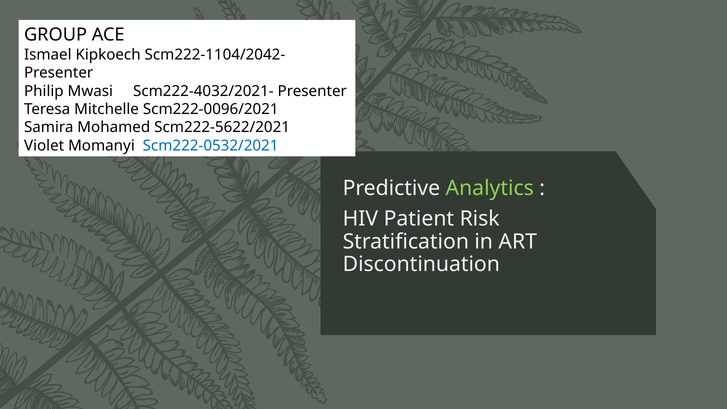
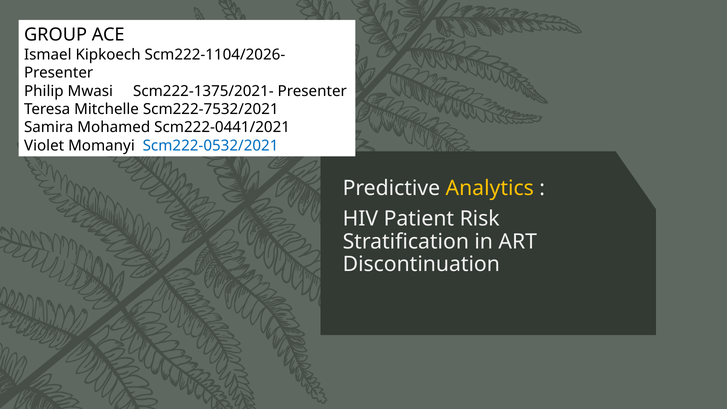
Scm222-1104/2042-: Scm222-1104/2042- -> Scm222-1104/2026- (215, 55)
Scm222-4032/2021-: Scm222-4032/2021- -> Scm222-1375/2021- (203, 91)
Scm222-0096/2021: Scm222-0096/2021 -> Scm222-7532/2021 (211, 109)
Scm222-5622/2021: Scm222-5622/2021 -> Scm222-0441/2021 (222, 127)
Analytics colour: light green -> yellow (490, 188)
